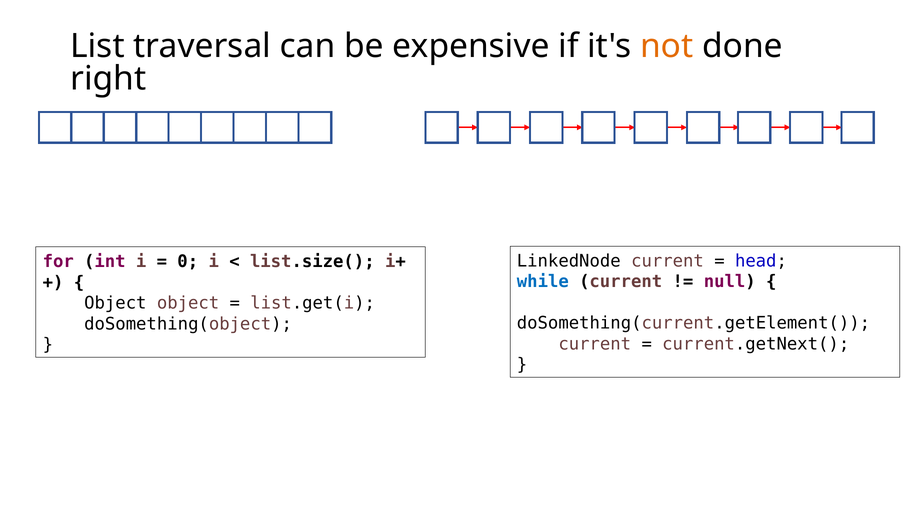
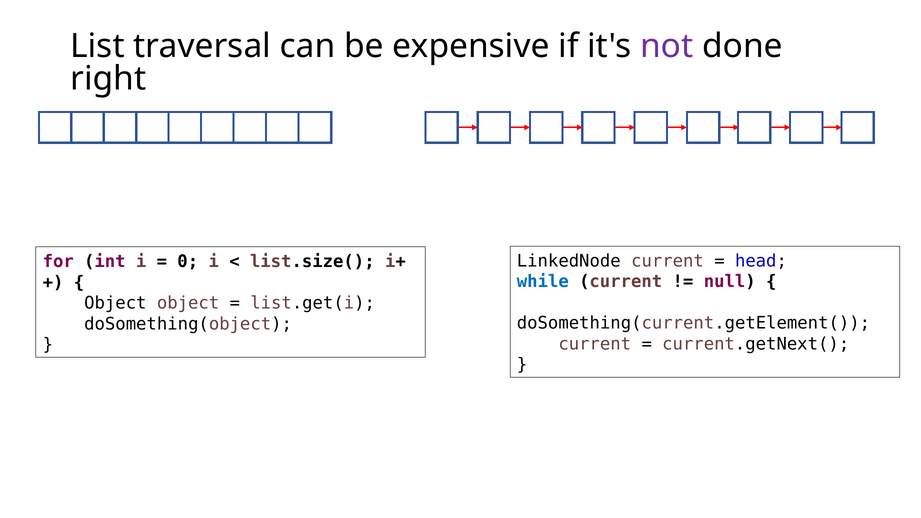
not colour: orange -> purple (667, 46)
